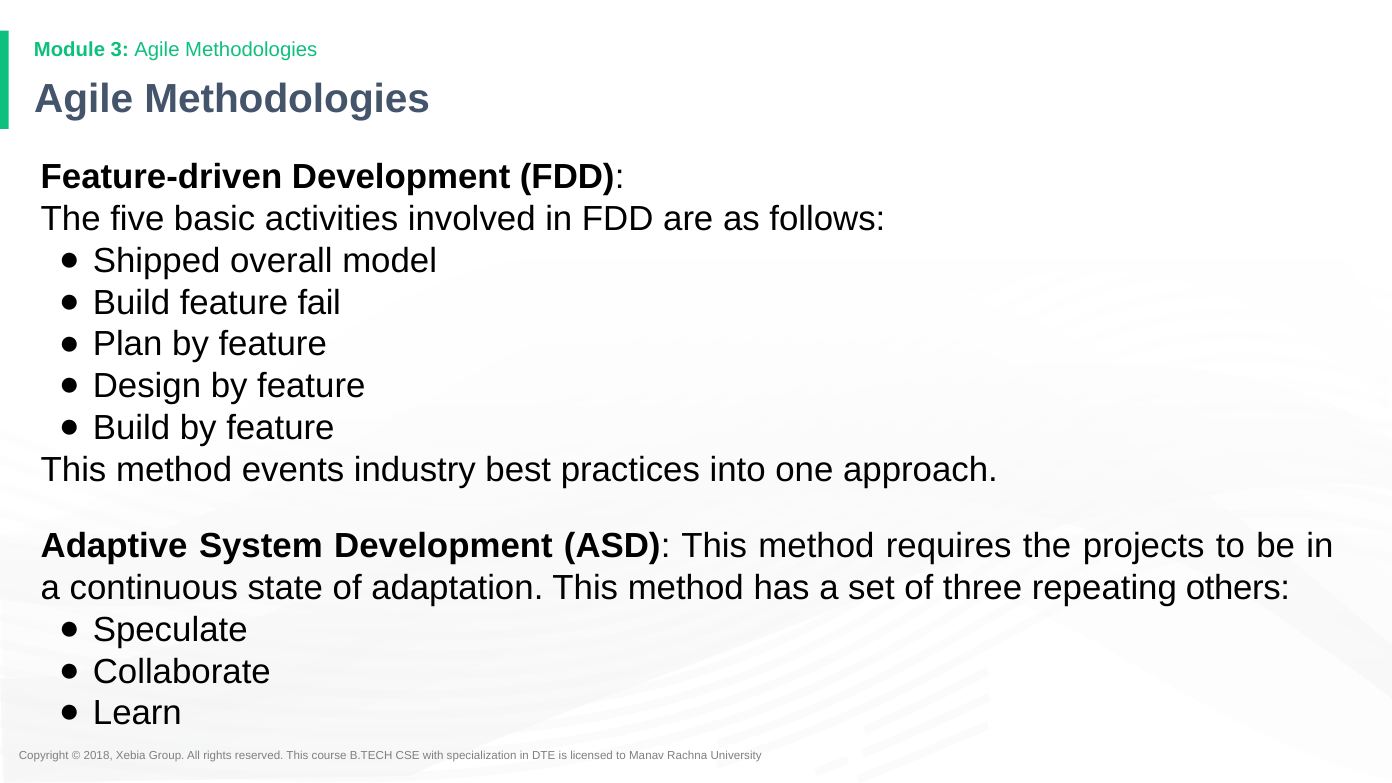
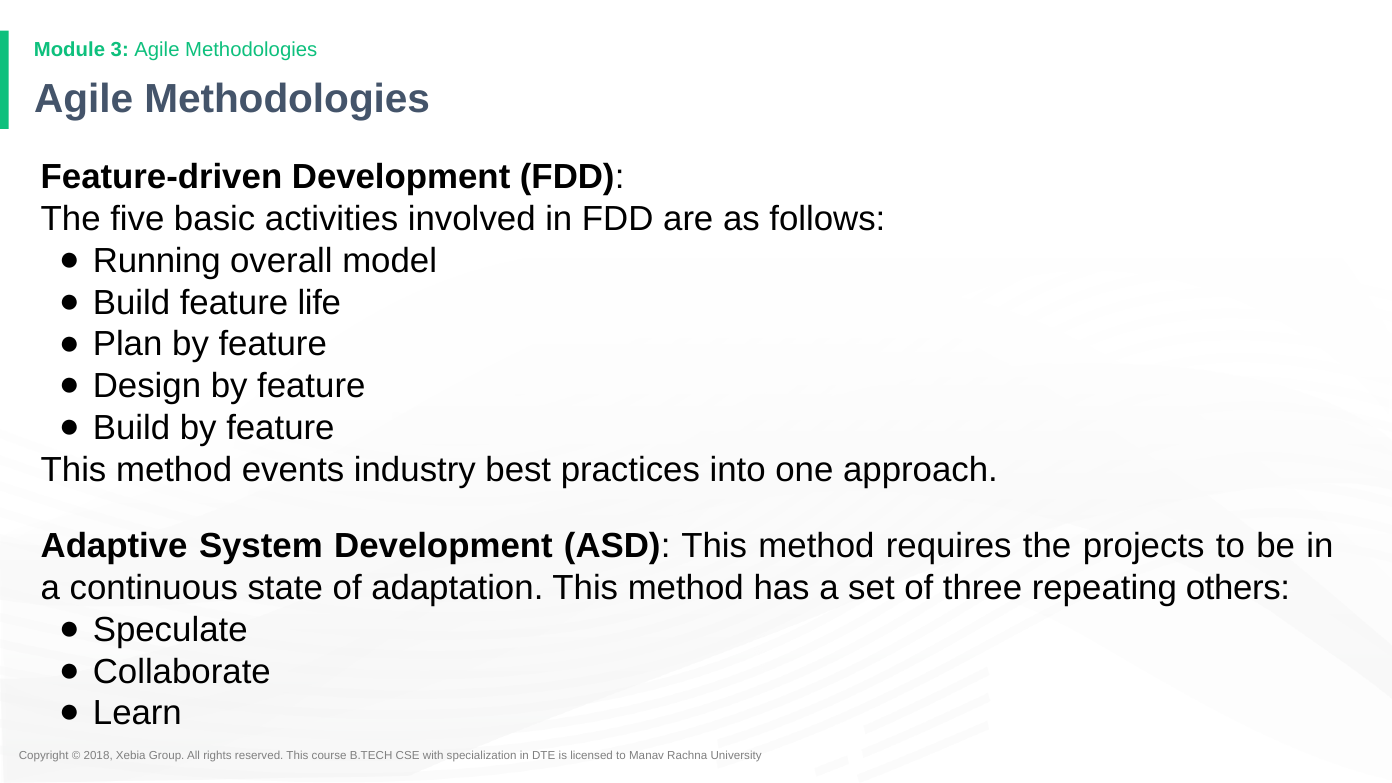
Shipped: Shipped -> Running (157, 261)
fail: fail -> life (319, 303)
